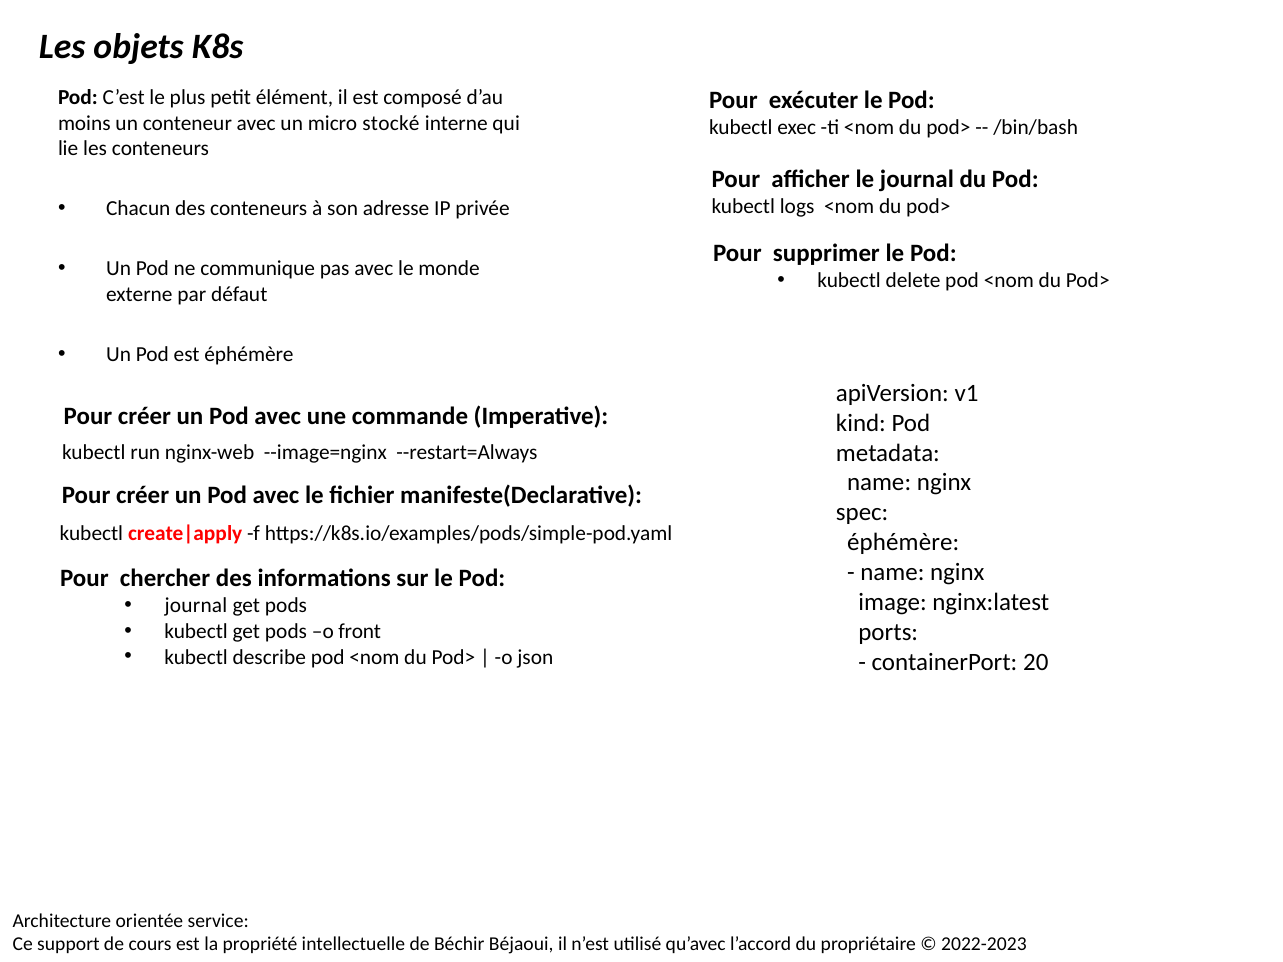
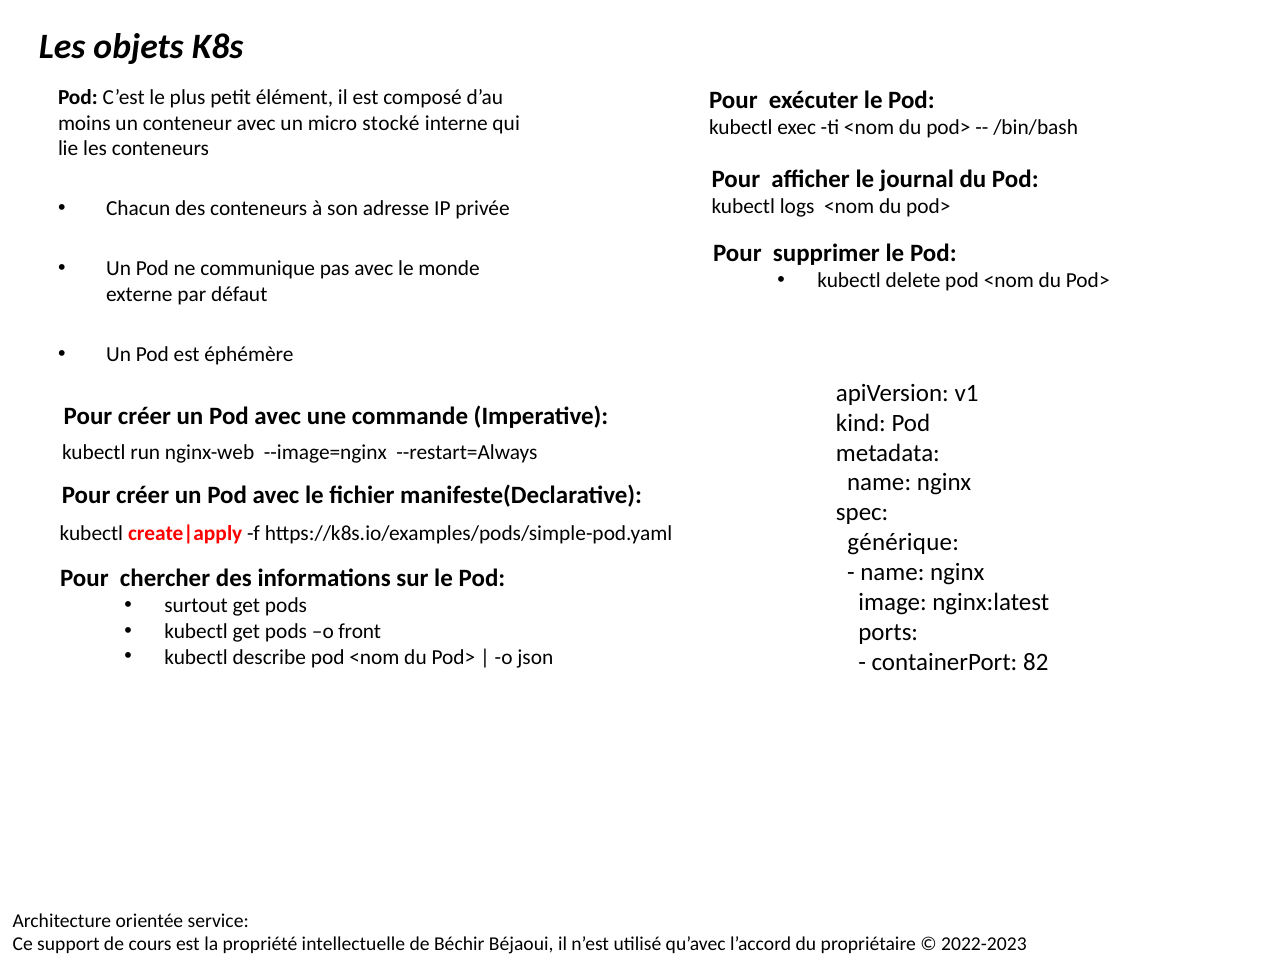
éphémère: éphémère -> générique (903, 543)
journal: journal -> surtout (196, 606)
20: 20 -> 82 (1036, 663)
